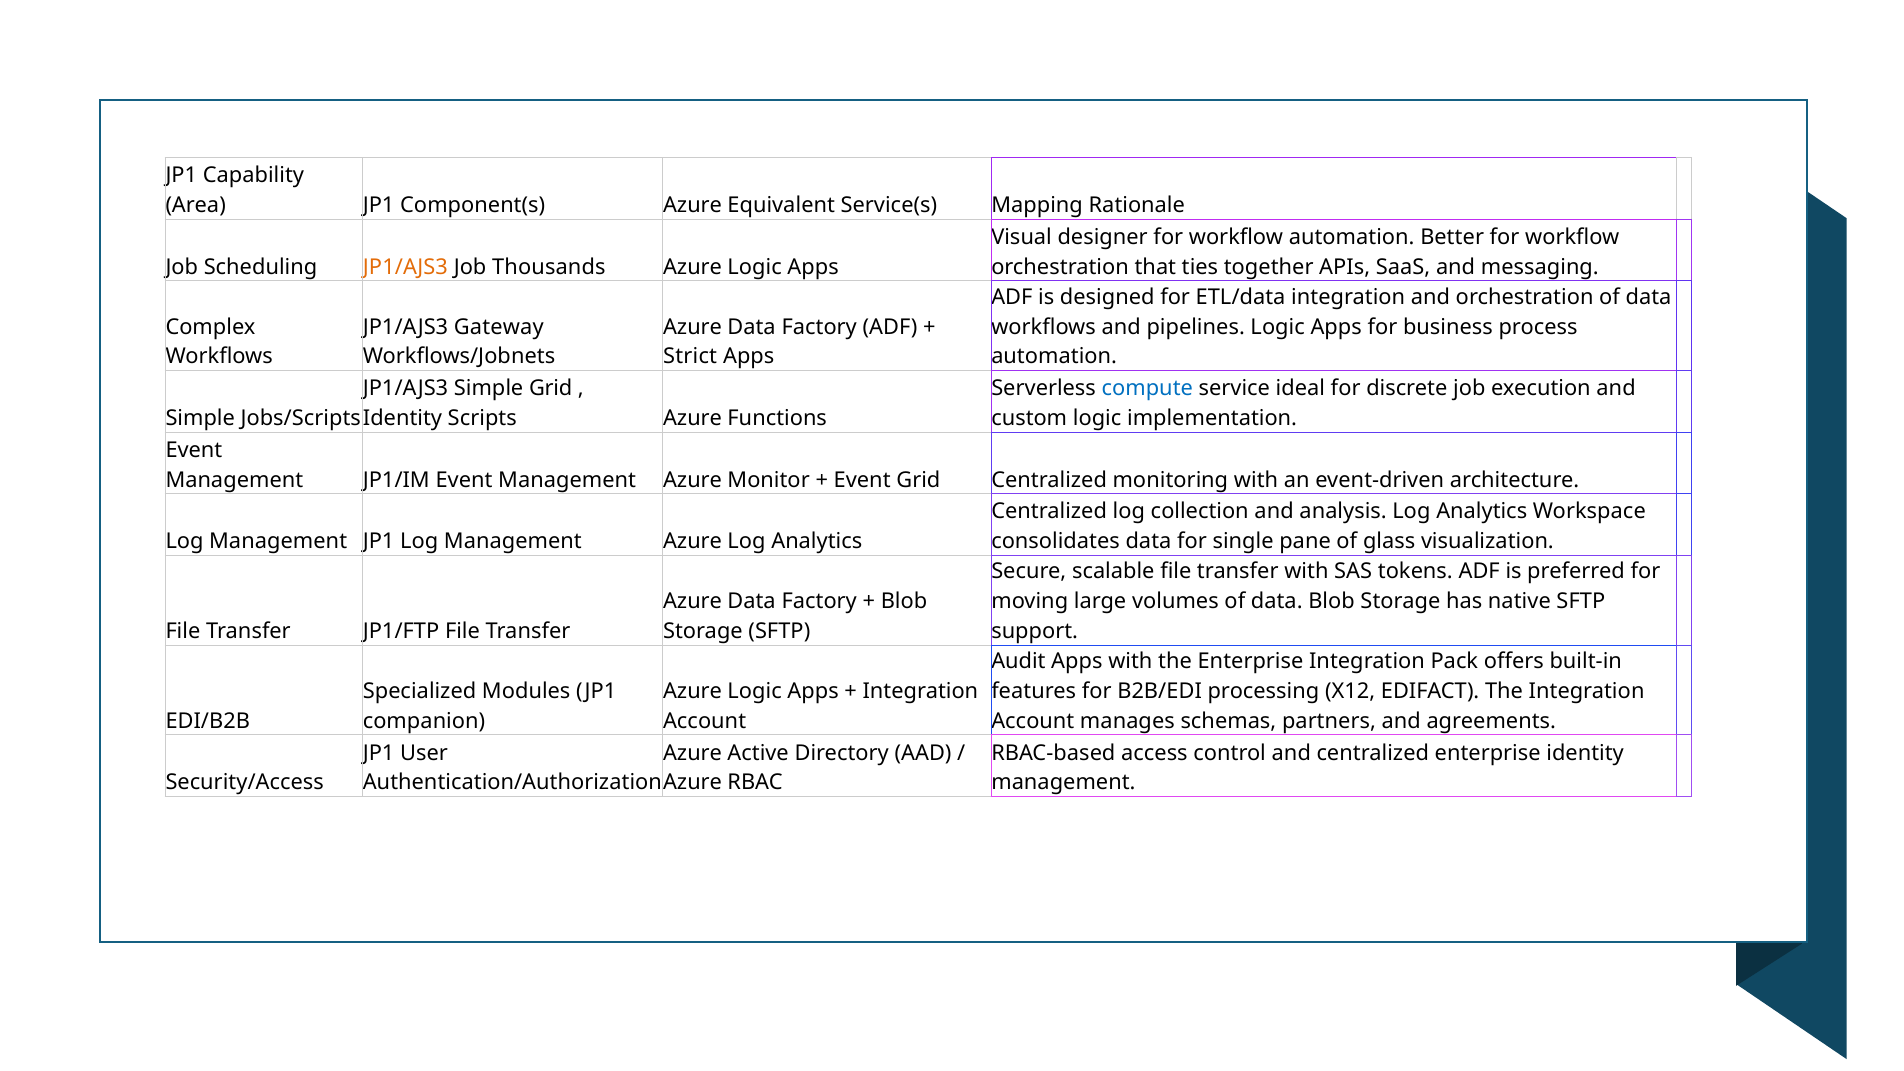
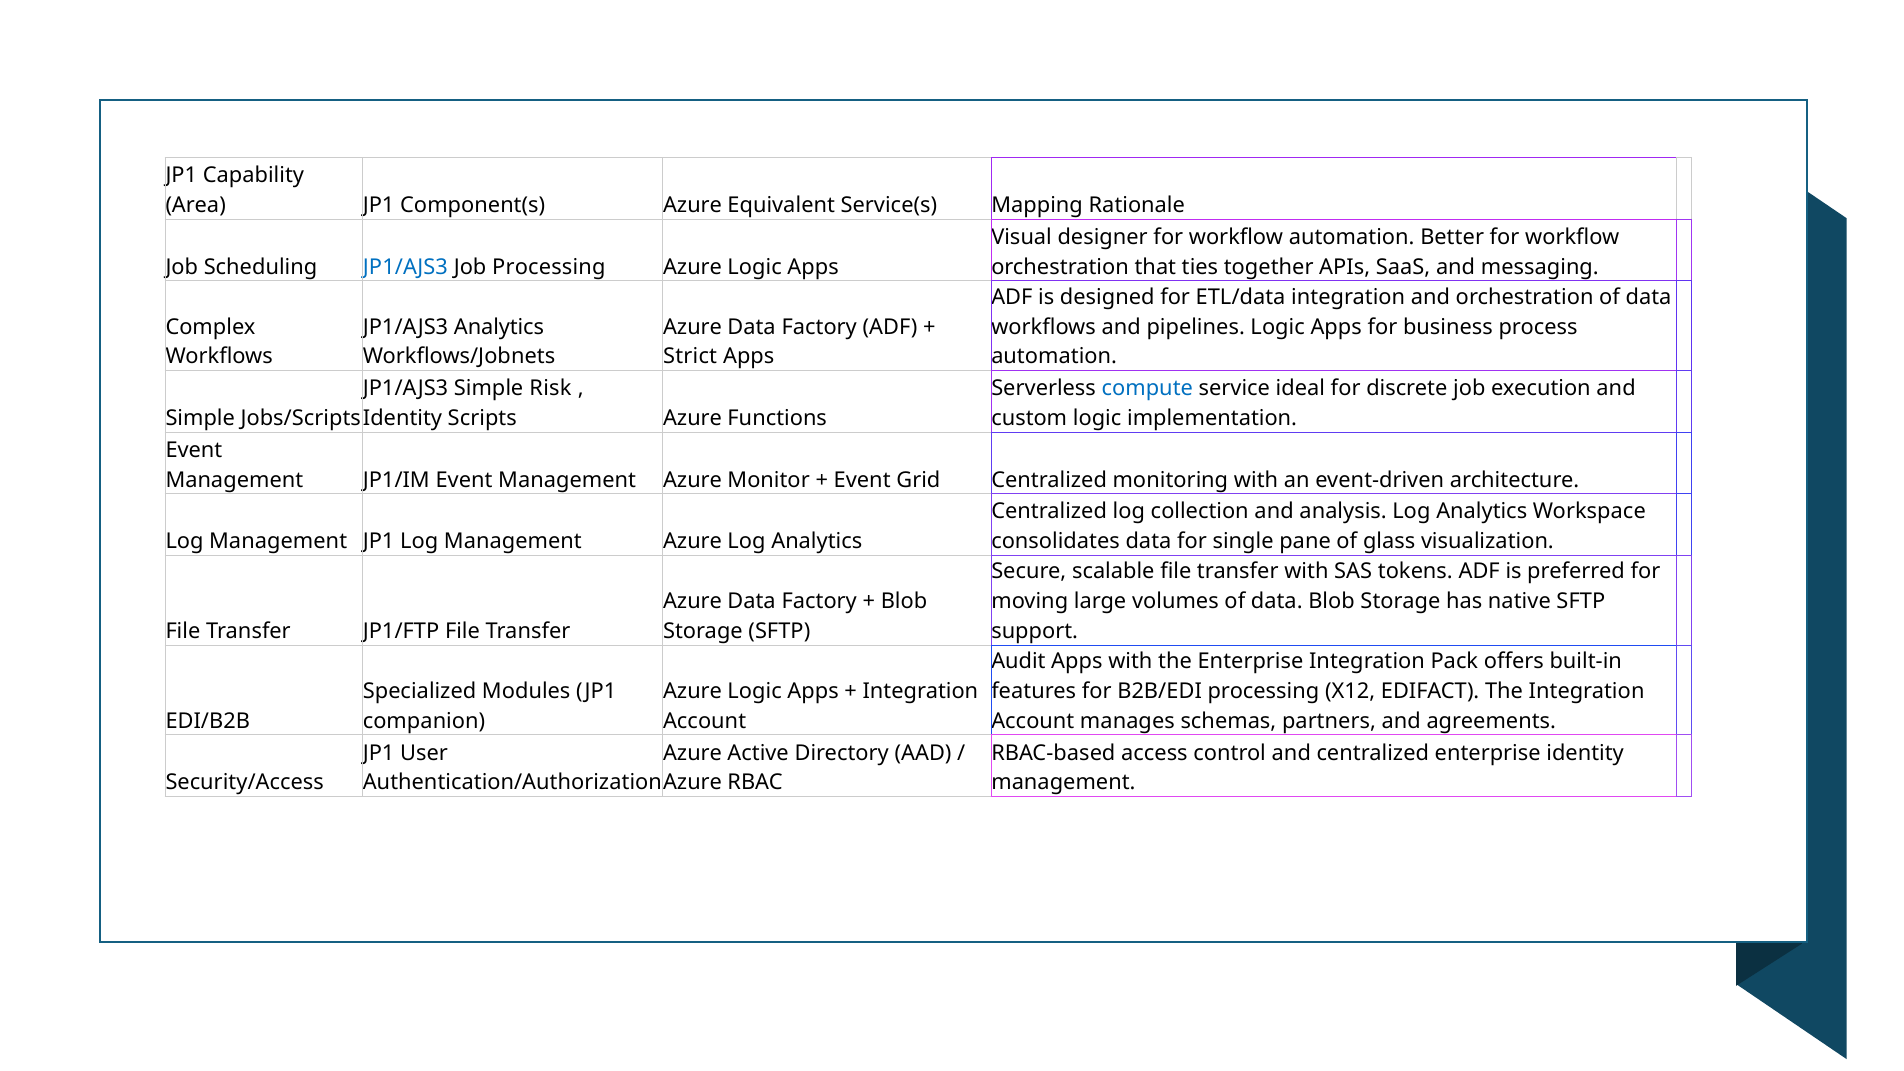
JP1/AJS3 colour: orange -> blue (405, 267)
Job Thousands: Thousands -> Processing (549, 267)
JP1/AJS3 Gateway: Gateway -> Analytics (499, 327)
Simple Grid: Grid -> Risk (550, 389)
